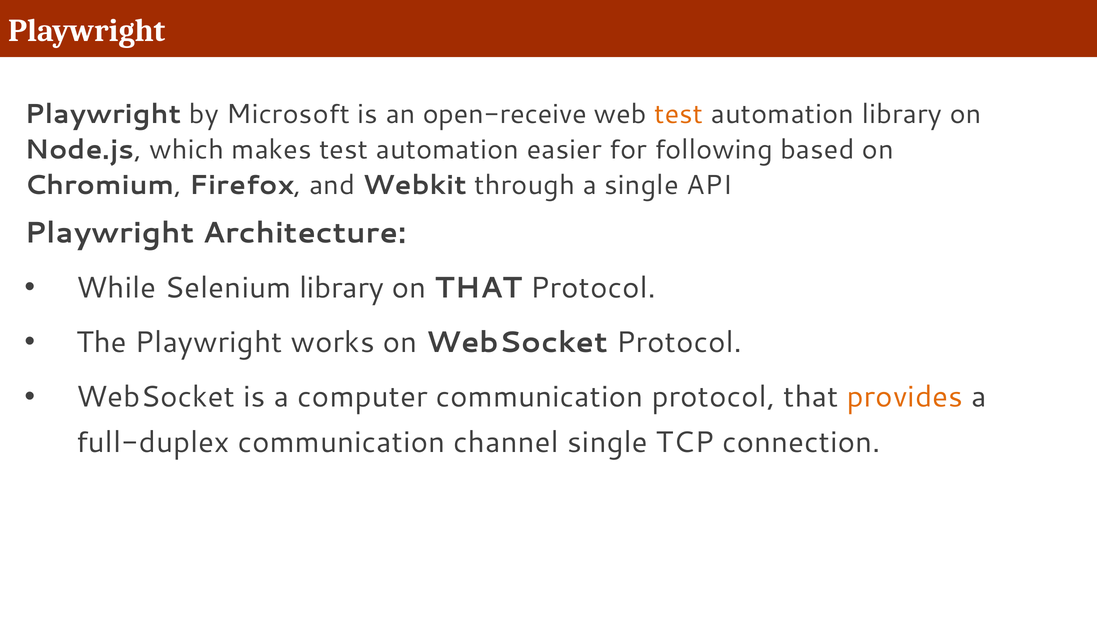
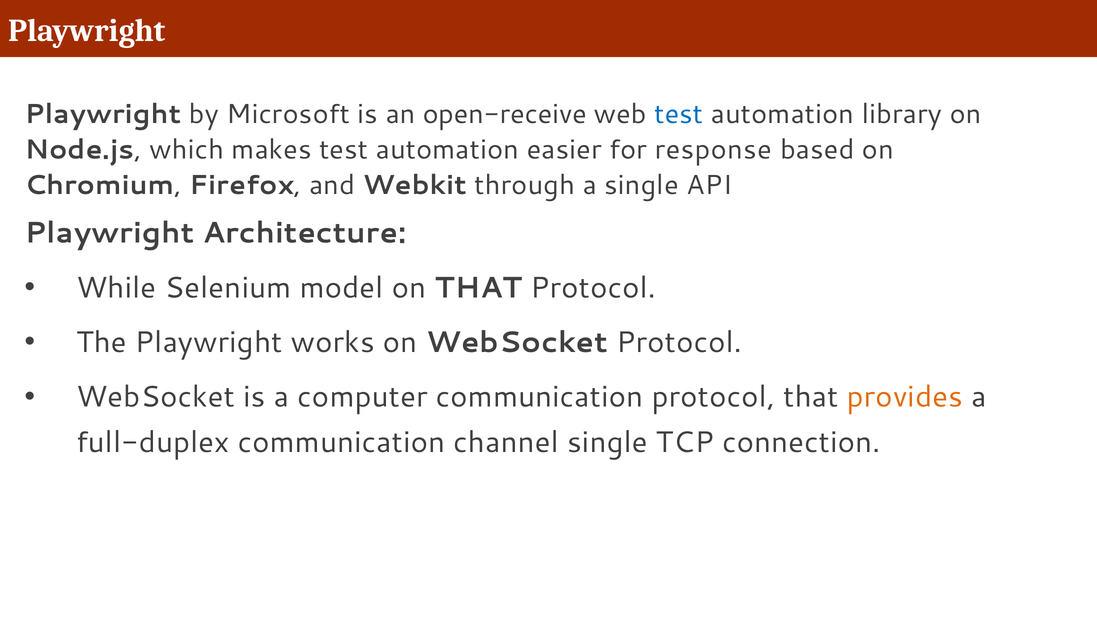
test colour: orange -> blue (679, 114)
following: following -> response (713, 150)
Selenium library: library -> model (341, 288)
